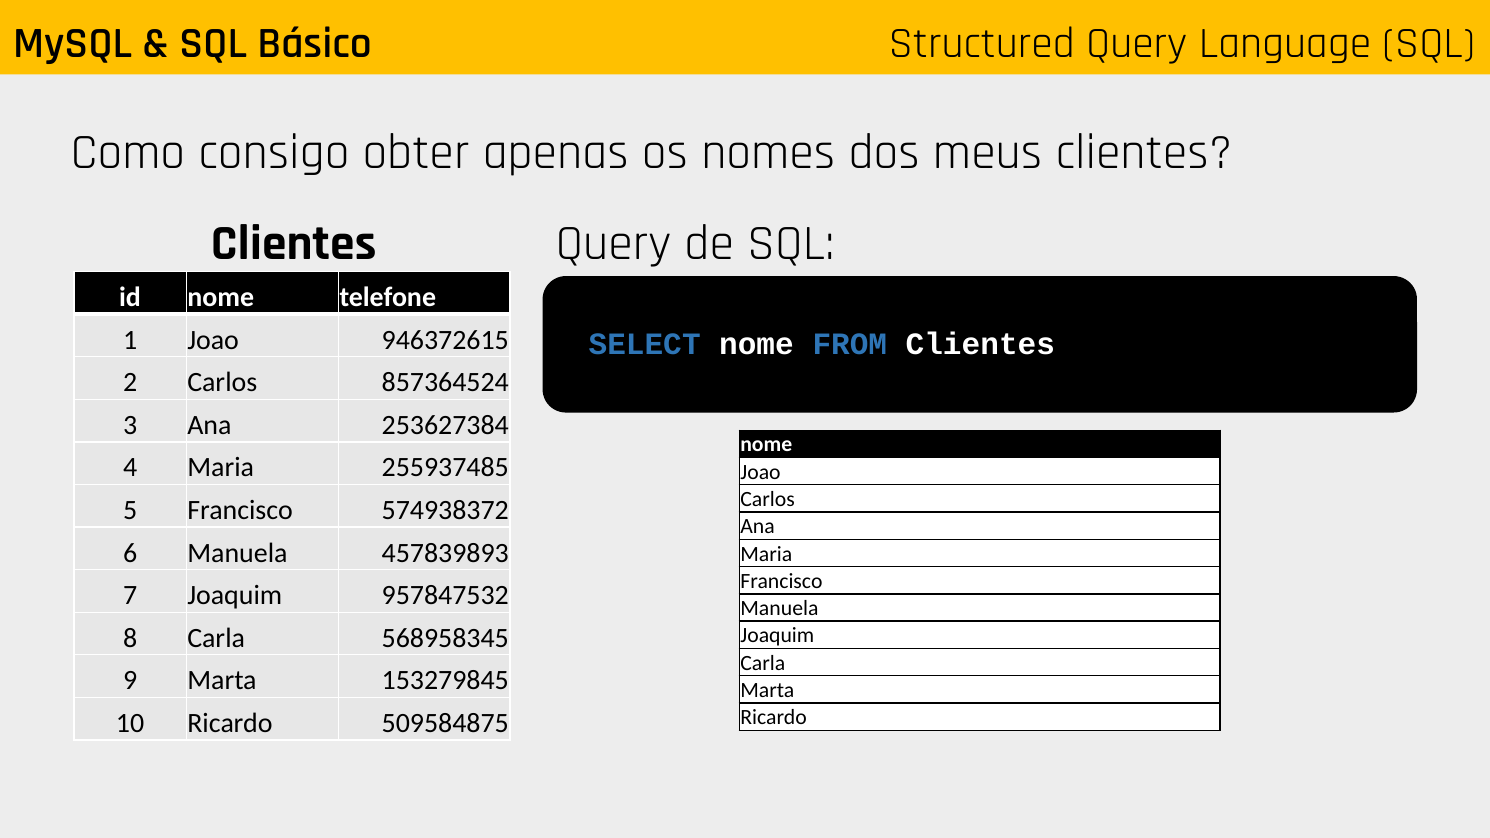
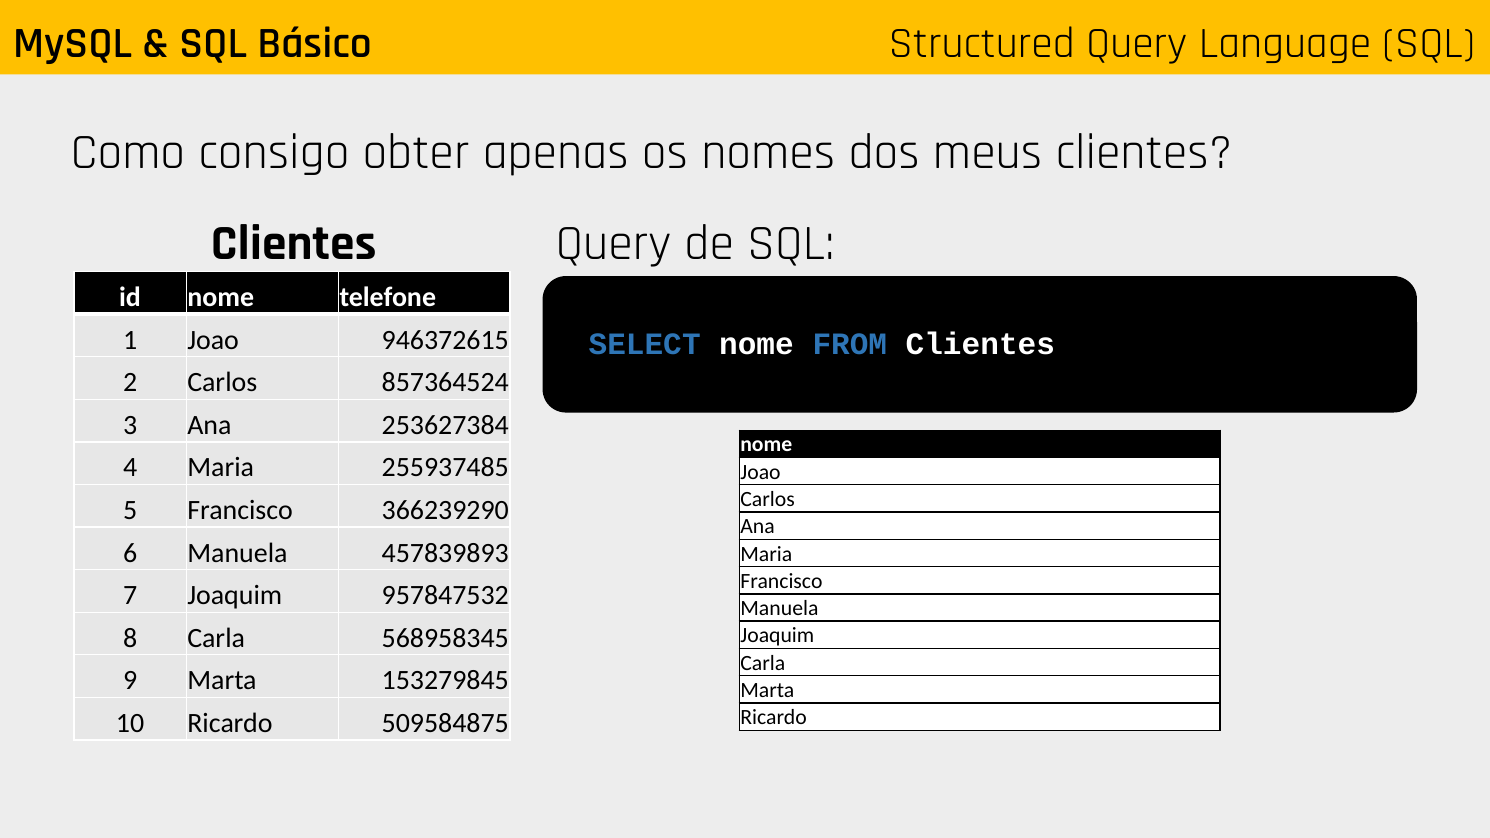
574938372: 574938372 -> 366239290 (445, 510)
